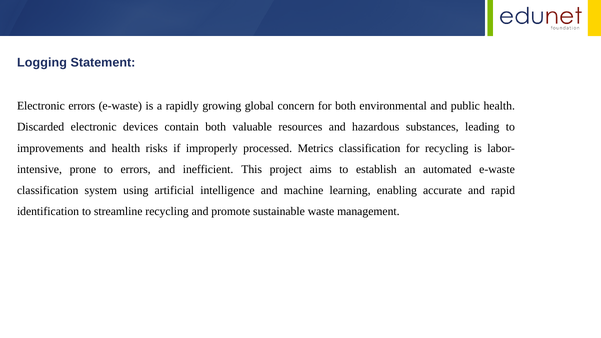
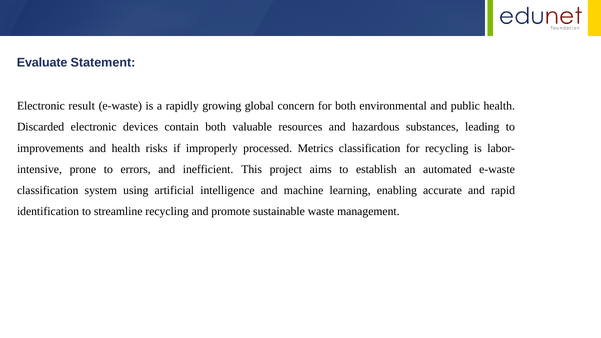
Logging: Logging -> Evaluate (42, 63)
Electronic errors: errors -> result (82, 106)
